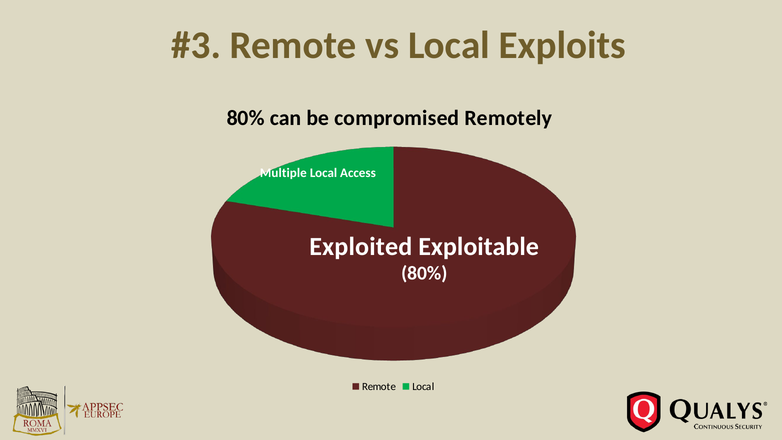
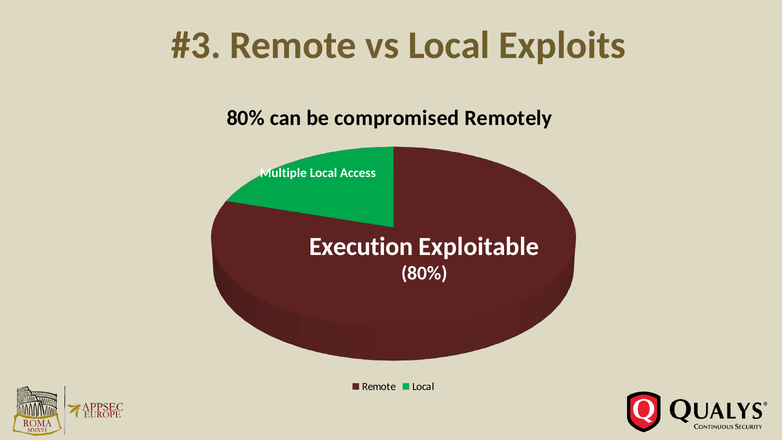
Exploited: Exploited -> Execution (361, 246)
